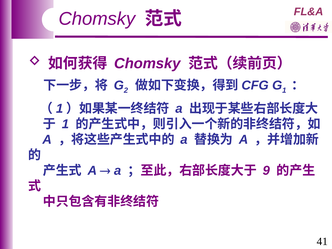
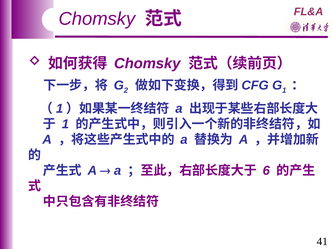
9: 9 -> 6 (266, 171)
